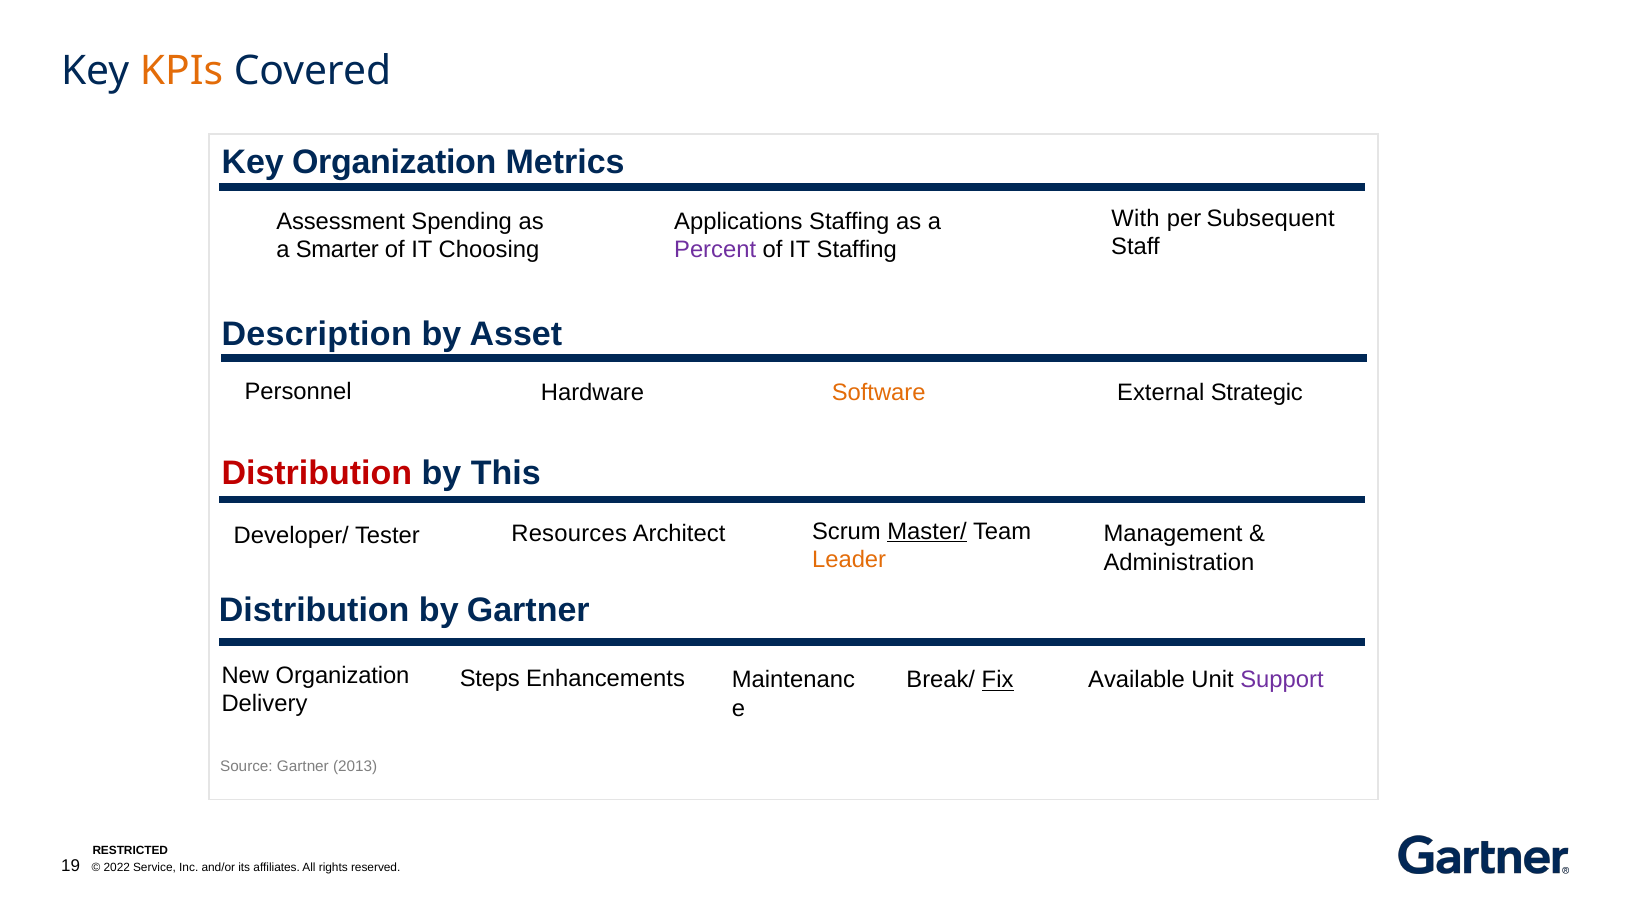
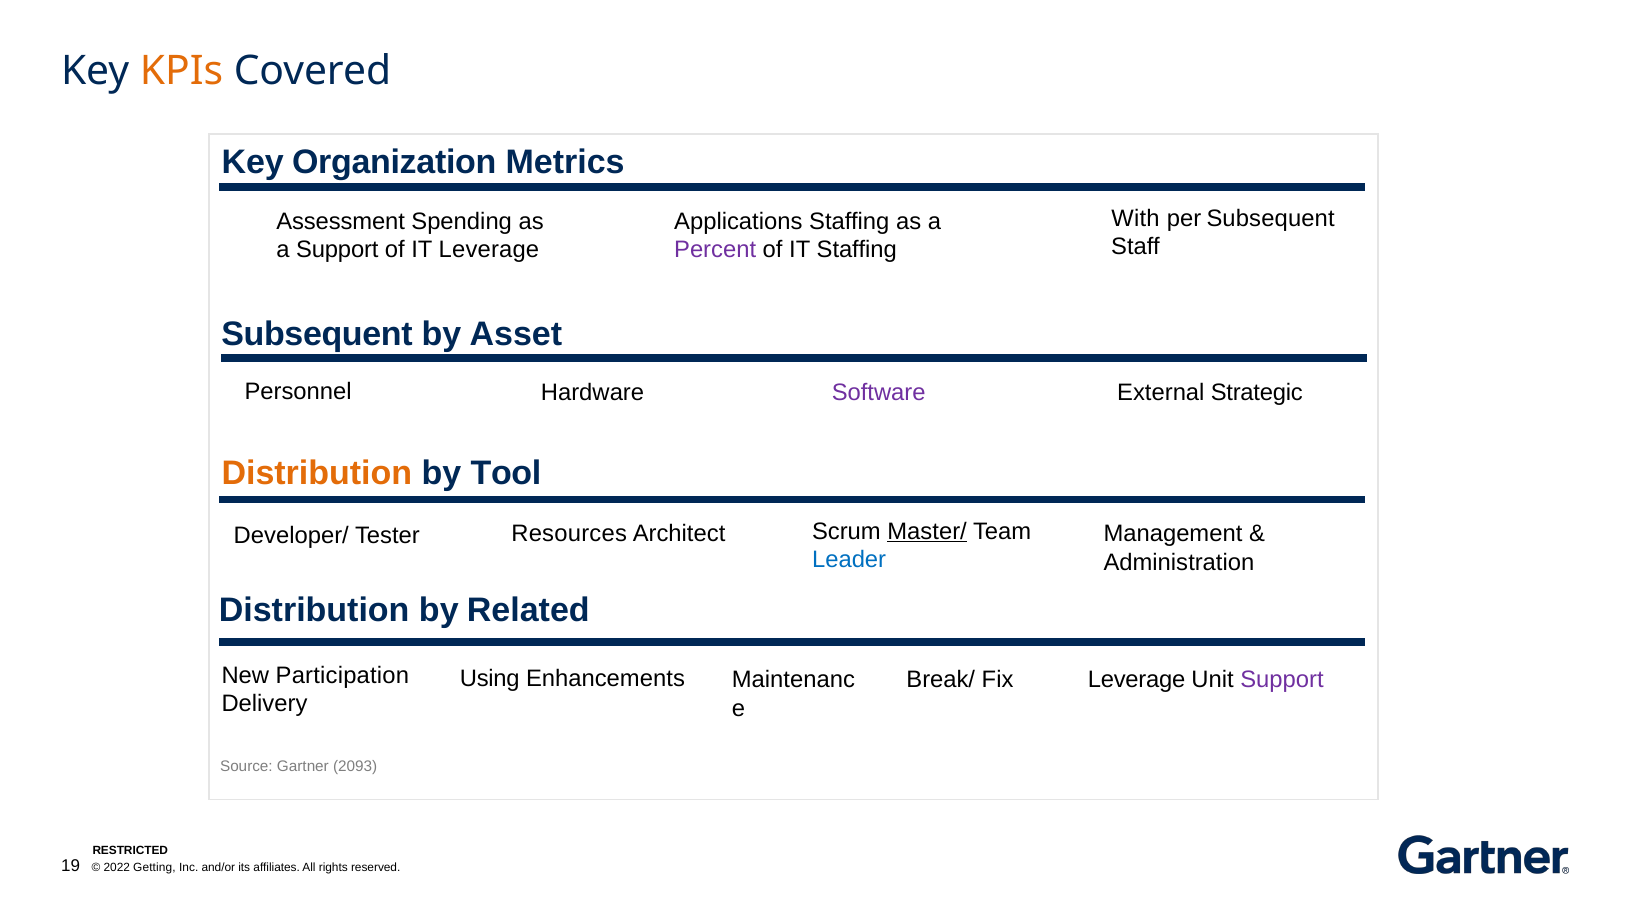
a Smarter: Smarter -> Support (337, 250)
IT Choosing: Choosing -> Leverage (489, 250)
Description: Description -> Subsequent (317, 334)
Software colour: orange -> purple (879, 393)
Distribution colour: red -> orange (317, 474)
This: This -> Tool (506, 474)
Leader colour: orange -> blue (849, 560)
by Gartner: Gartner -> Related (528, 611)
New Organization: Organization -> Participation (342, 676)
Steps: Steps -> Using (490, 679)
Available: Available -> Leverage (1137, 680)
Fix underline: present -> none (998, 680)
2013: 2013 -> 2093 (355, 767)
Service: Service -> Getting (154, 868)
